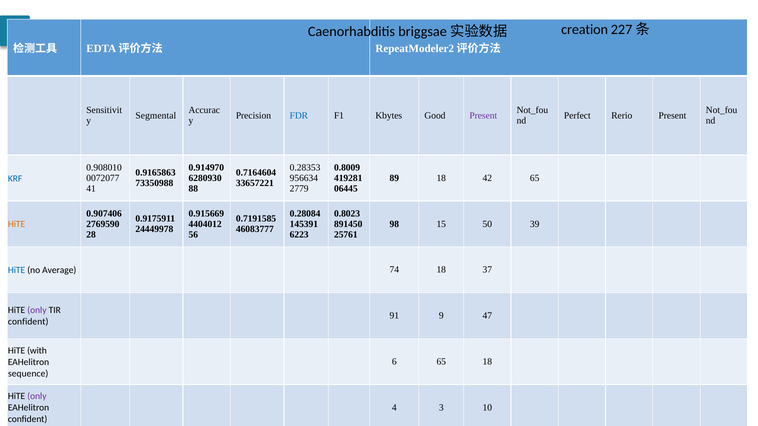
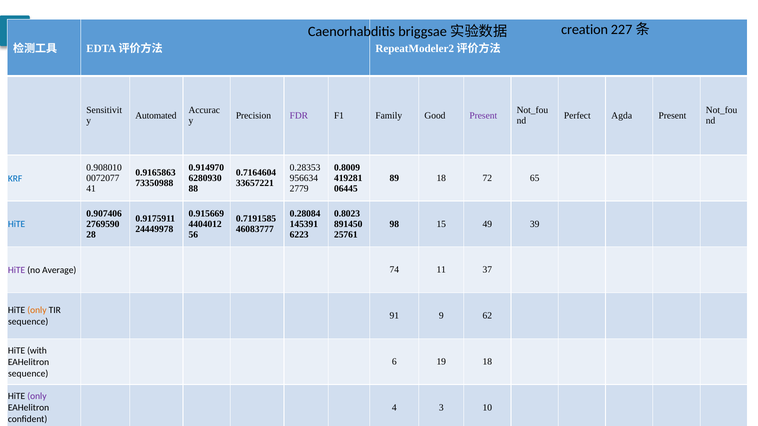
Segmental: Segmental -> Automated (156, 116)
FDR colour: blue -> purple (299, 116)
Kbytes: Kbytes -> Family (389, 116)
Rerio: Rerio -> Agda (622, 116)
42: 42 -> 72 (487, 178)
50: 50 -> 49 (487, 224)
HiTE colour: orange -> blue (17, 224)
HiTE colour: blue -> purple (17, 270)
74 18: 18 -> 11 (441, 270)
only colour: purple -> orange (37, 311)
47: 47 -> 62 (487, 316)
confident: confident -> sequence (28, 322)
6 65: 65 -> 19 (441, 362)
